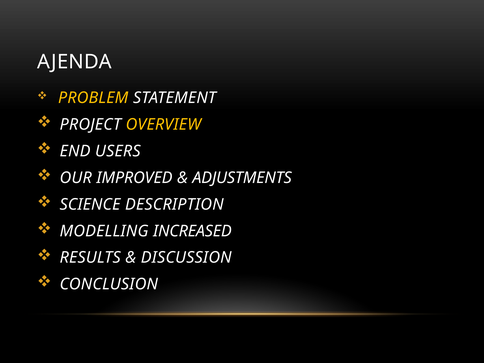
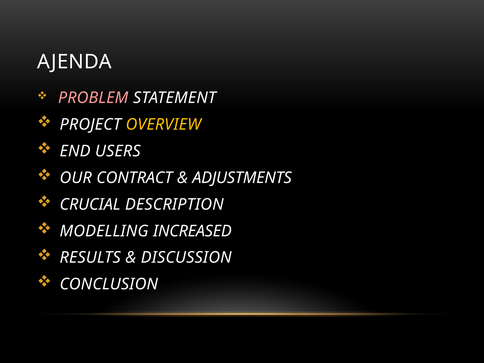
PROBLEM colour: yellow -> pink (93, 98)
IMPROVED: IMPROVED -> CONTRACT (134, 178)
SCIENCE: SCIENCE -> CRUCIAL (90, 204)
